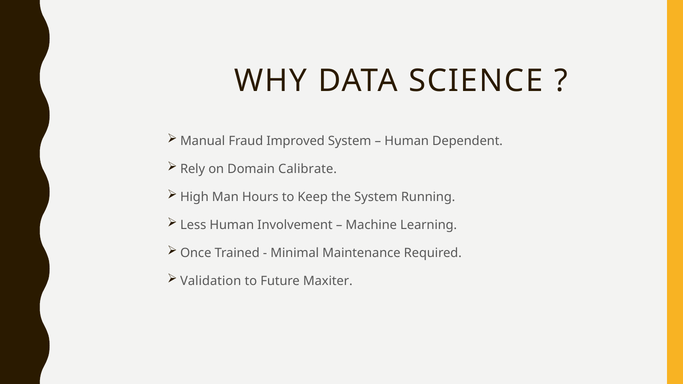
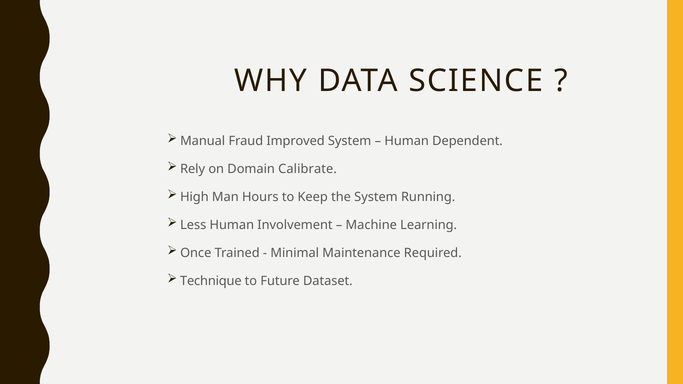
Validation: Validation -> Technique (211, 281)
Maxiter: Maxiter -> Dataset (328, 281)
